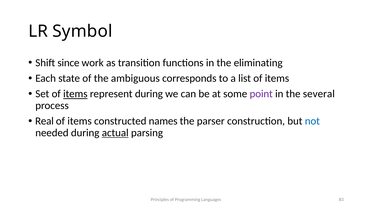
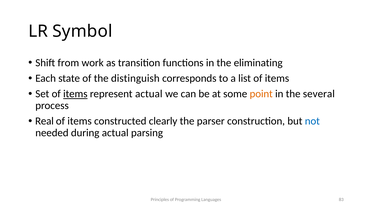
since: since -> from (68, 63)
ambiguous: ambiguous -> distinguish (135, 78)
represent during: during -> actual (149, 94)
point colour: purple -> orange (261, 94)
names: names -> clearly (163, 121)
actual underline: present -> none (115, 133)
